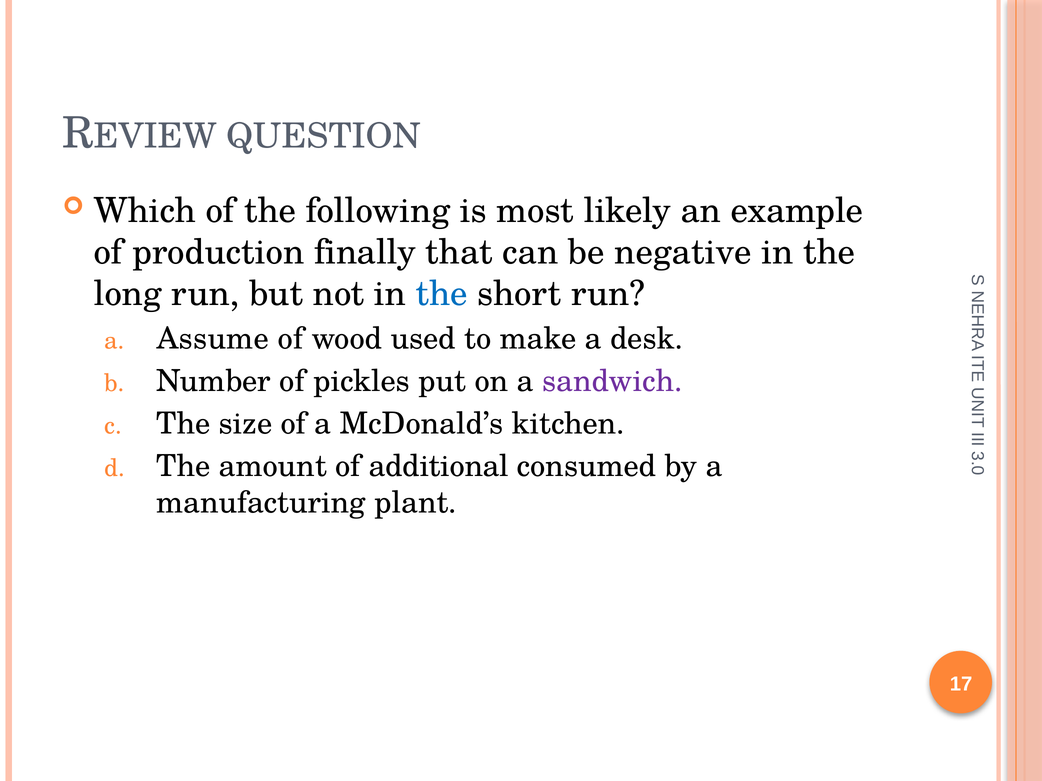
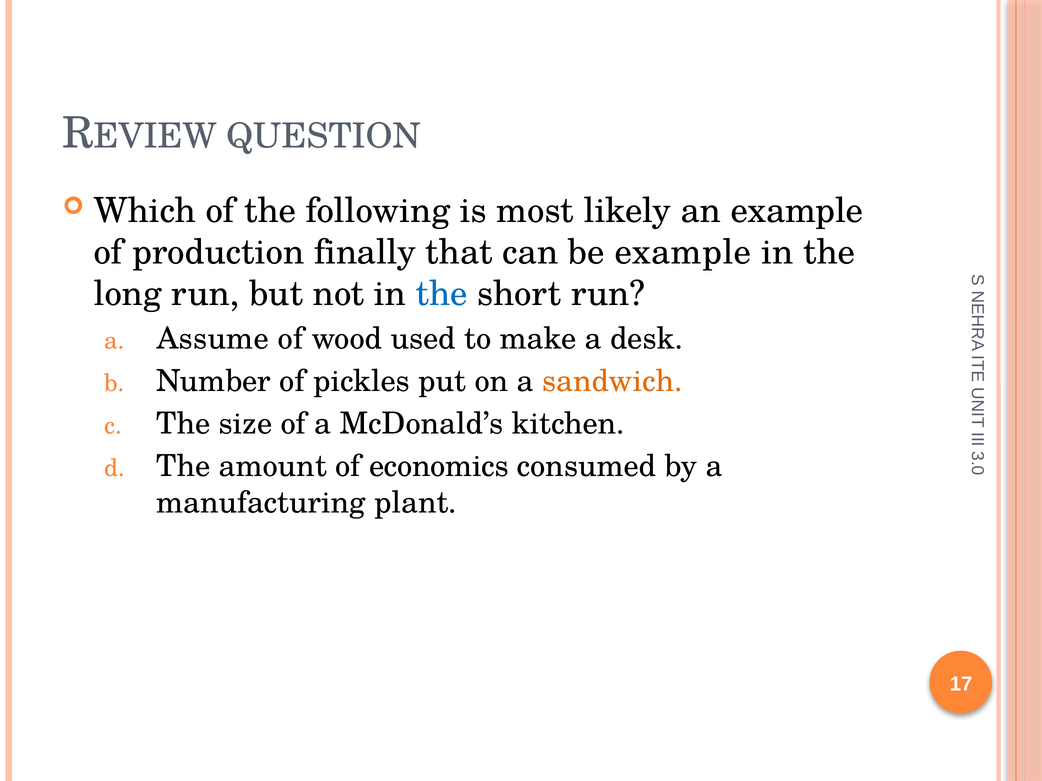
be negative: negative -> example (683, 253)
sandwich colour: purple -> orange (612, 382)
additional: additional -> economics (439, 467)
